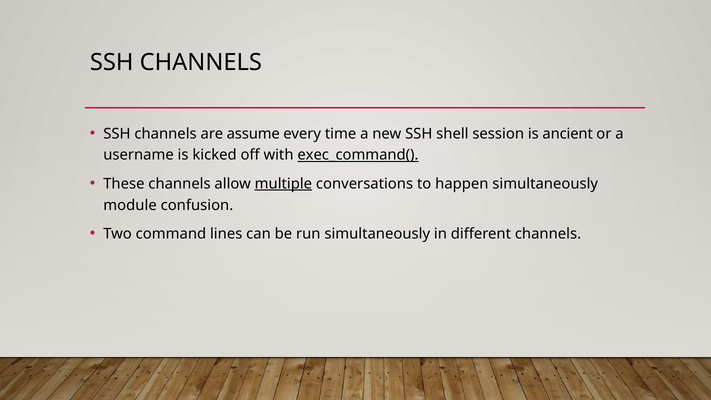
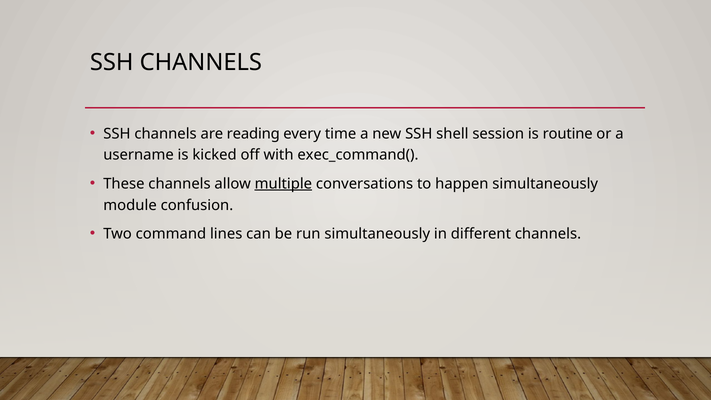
assume: assume -> reading (253, 134)
ancient: ancient -> routine (568, 134)
exec_command( underline: present -> none (358, 155)
